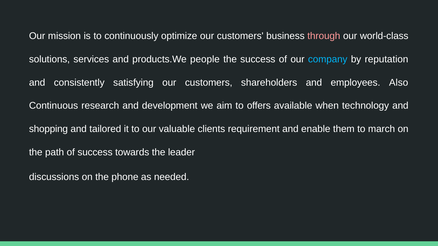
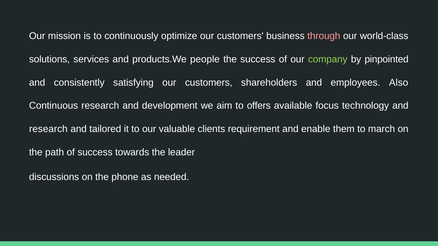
company colour: light blue -> light green (328, 59)
reputation: reputation -> pinpointed (387, 59)
when: when -> focus (327, 106)
shopping: shopping -> research (48, 129)
